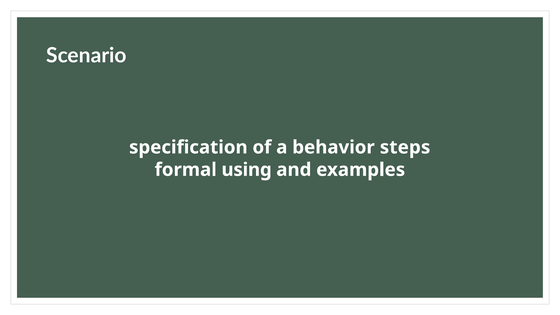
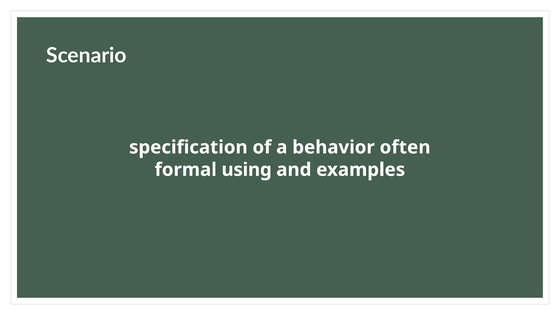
steps: steps -> often (405, 147)
